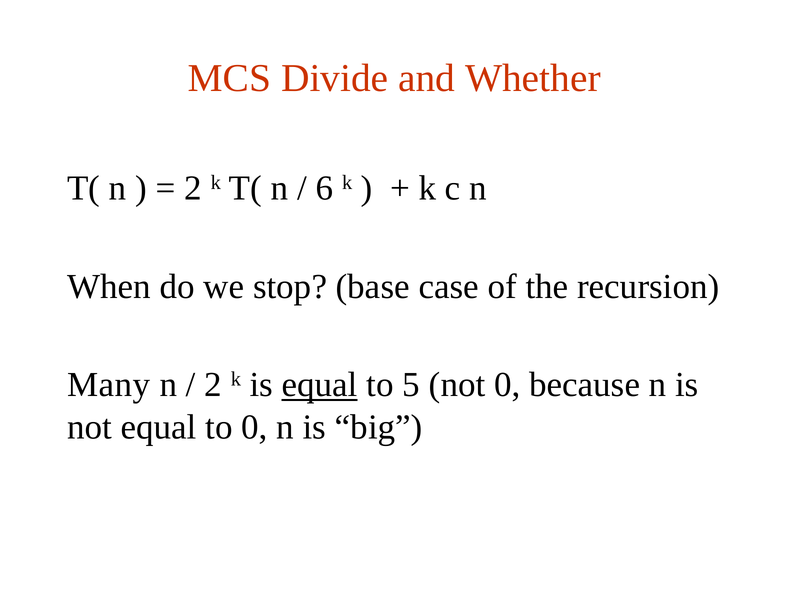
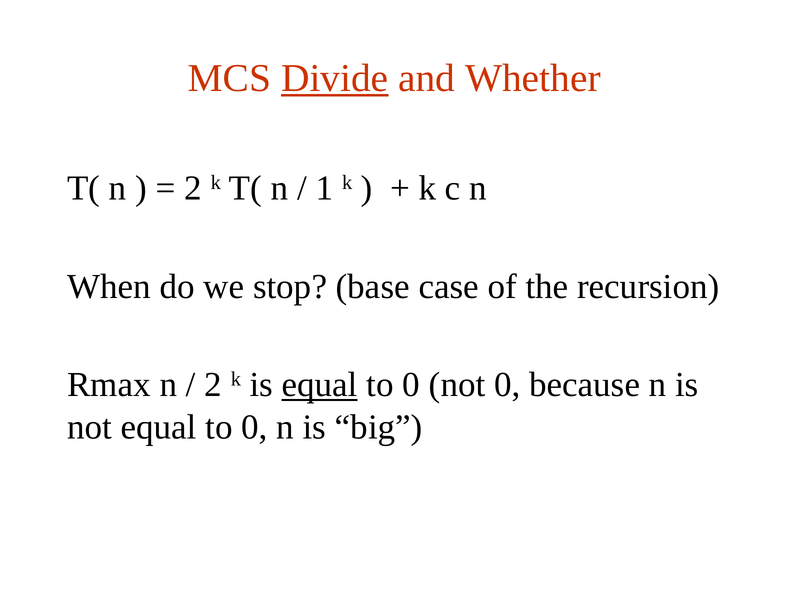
Divide underline: none -> present (335, 78)
6: 6 -> 1 (324, 188)
Many: Many -> Rmax (109, 385)
5: 5 -> 0 (411, 385)
